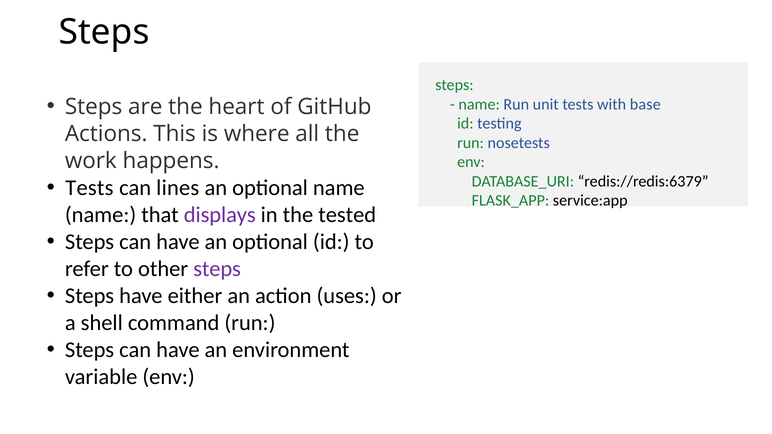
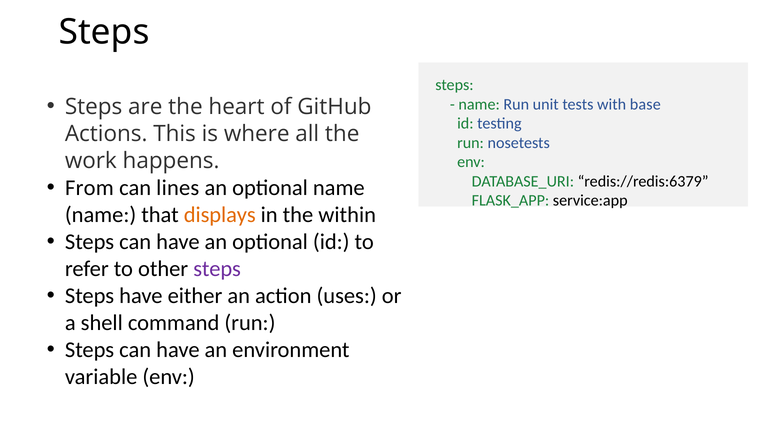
Tests: Tests -> From (89, 188)
displays colour: purple -> orange (220, 215)
tested: tested -> within (347, 215)
